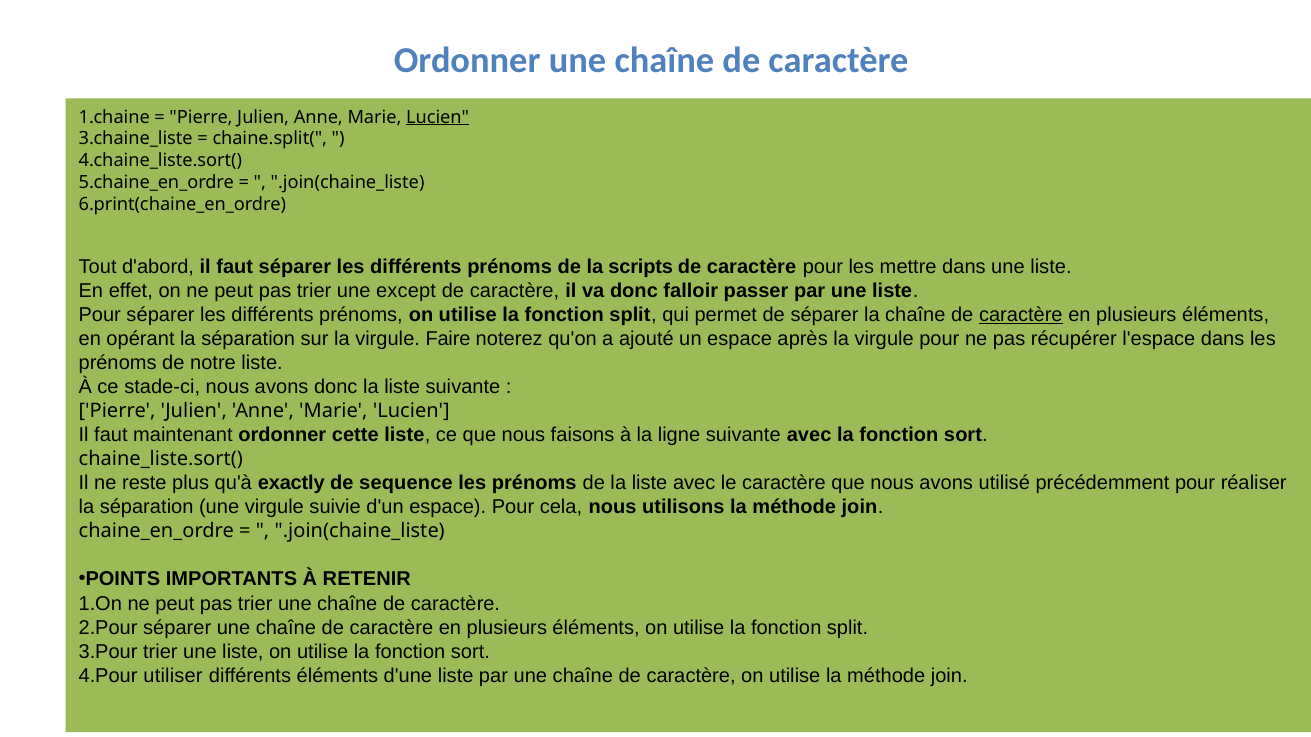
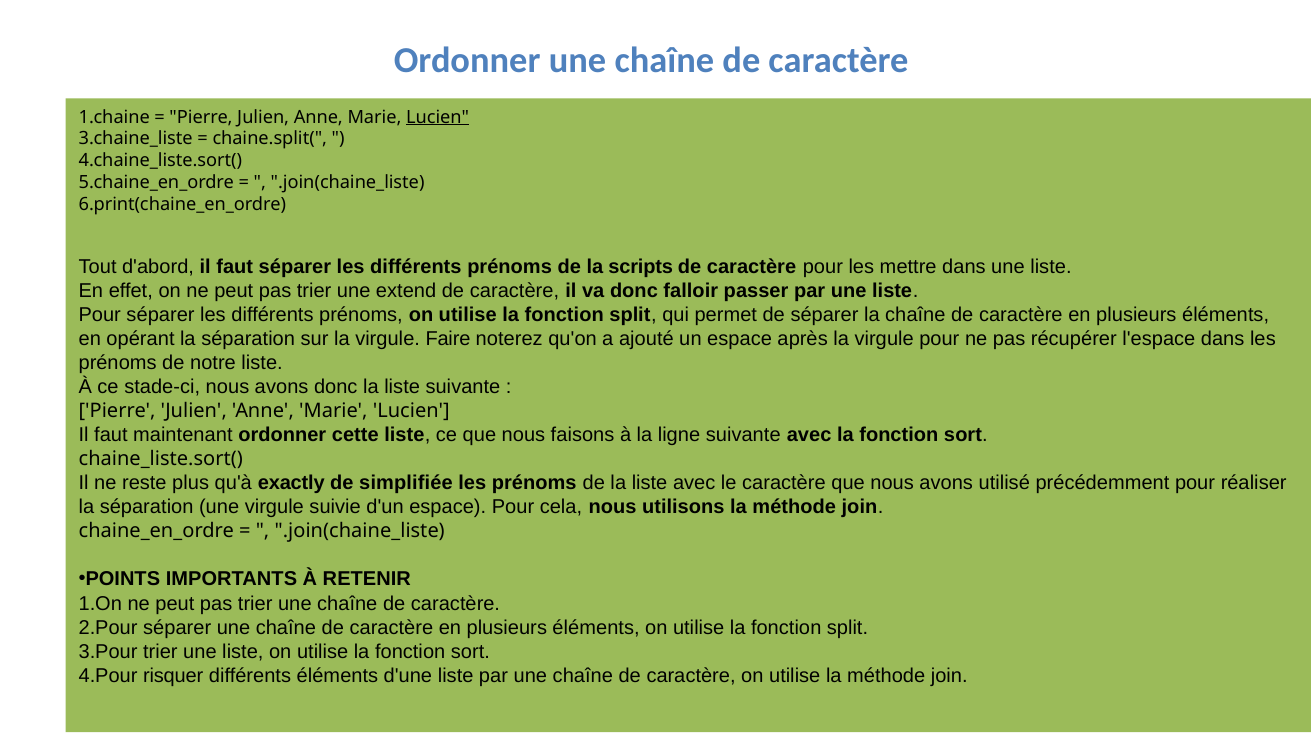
except: except -> extend (406, 291)
caractère underline: present -> none (1021, 315)
sequence: sequence -> simplifiée (406, 484)
utiliser: utiliser -> risquer (173, 676)
